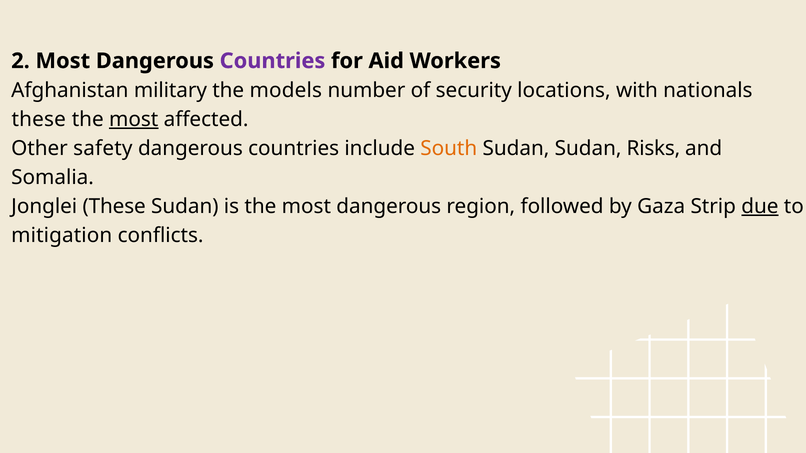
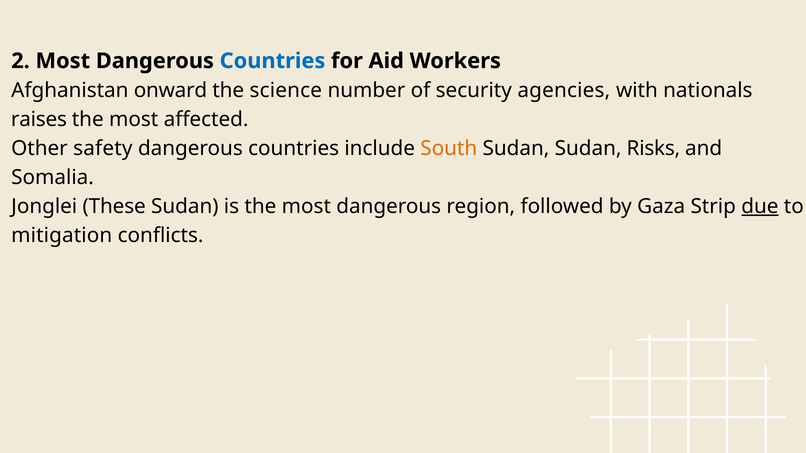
Countries colour: purple -> blue (272, 61)
military: military -> onward (170, 91)
models: models -> science (286, 91)
locations: locations -> agencies (564, 91)
these: these -> raises (39, 120)
most underline: present -> none (134, 120)
